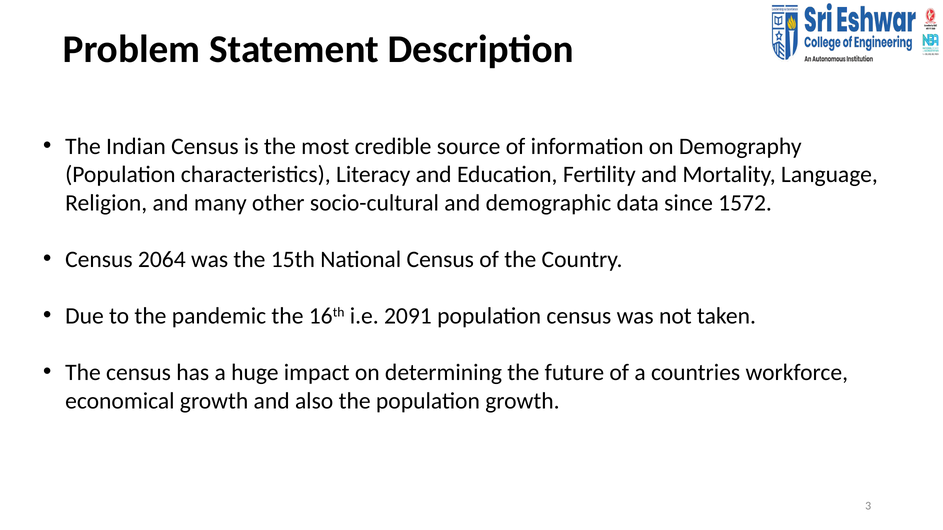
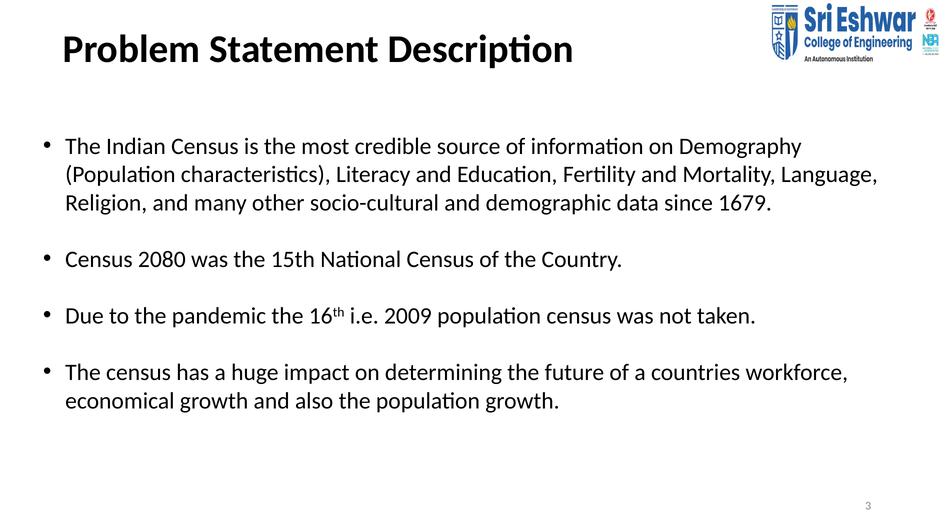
1572: 1572 -> 1679 (745, 203)
2064: 2064 -> 2080 (162, 260)
2091: 2091 -> 2009 (408, 316)
